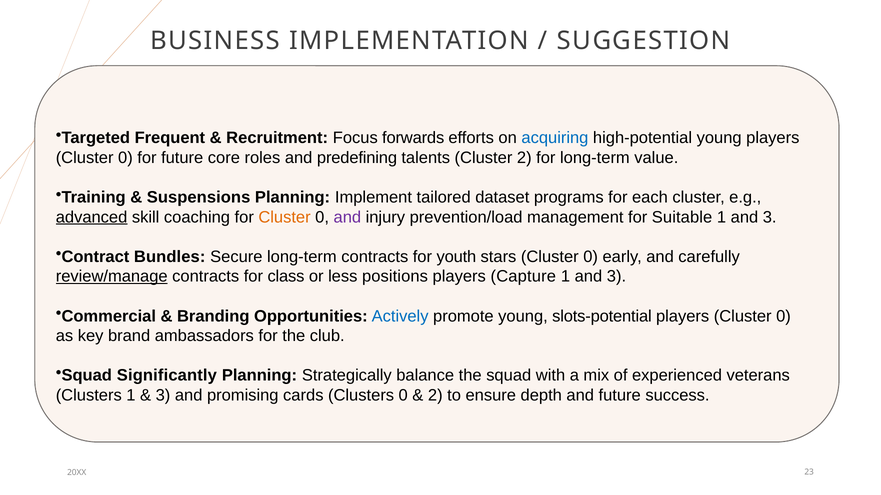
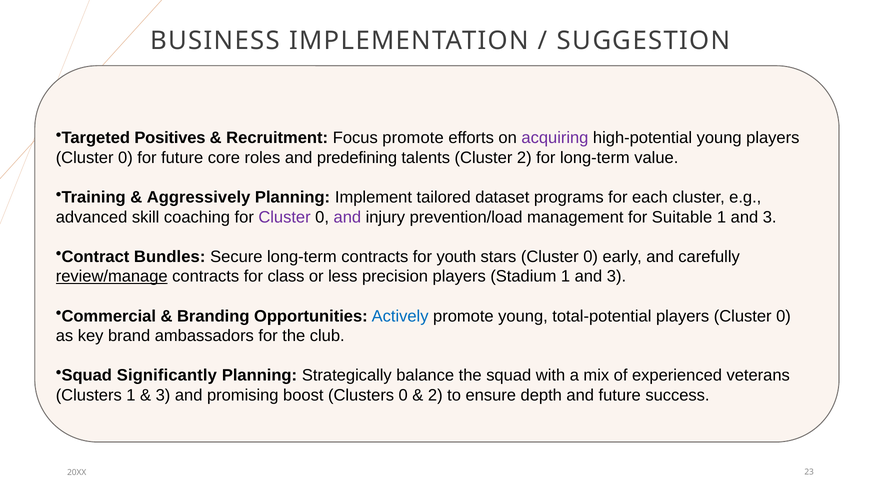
Frequent: Frequent -> Positives (170, 138)
Focus forwards: forwards -> promote (413, 138)
acquiring colour: blue -> purple (555, 138)
Suspensions: Suspensions -> Aggressively (199, 198)
advanced underline: present -> none (92, 217)
Cluster colour: orange -> purple (285, 217)
positions: positions -> precision (395, 277)
Capture: Capture -> Stadium (523, 277)
slots-potential: slots-potential -> total-potential (602, 316)
cards: cards -> boost (303, 396)
